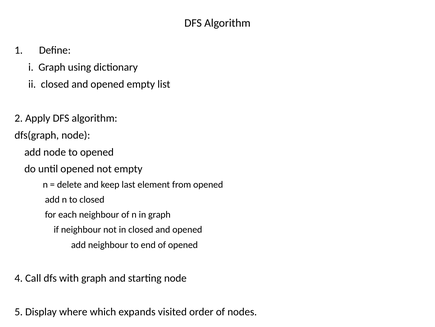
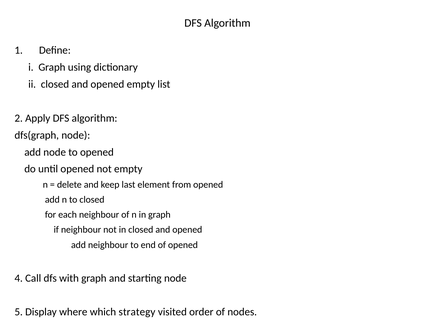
expands: expands -> strategy (137, 311)
